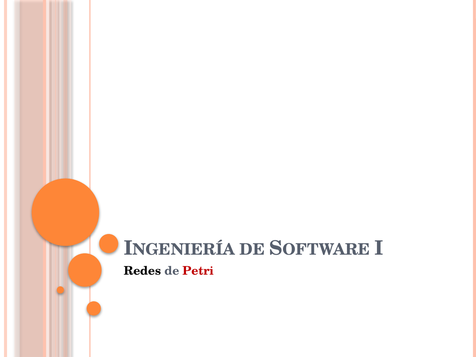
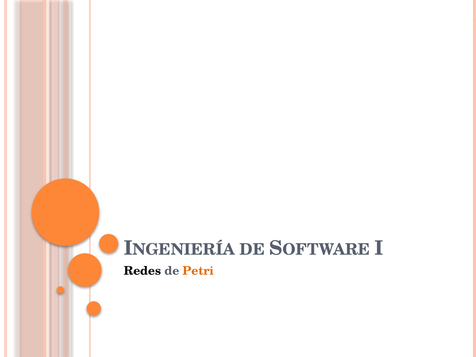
Petri colour: red -> orange (198, 271)
